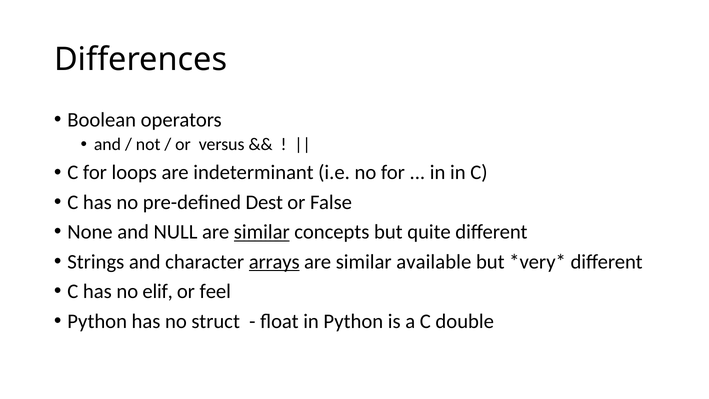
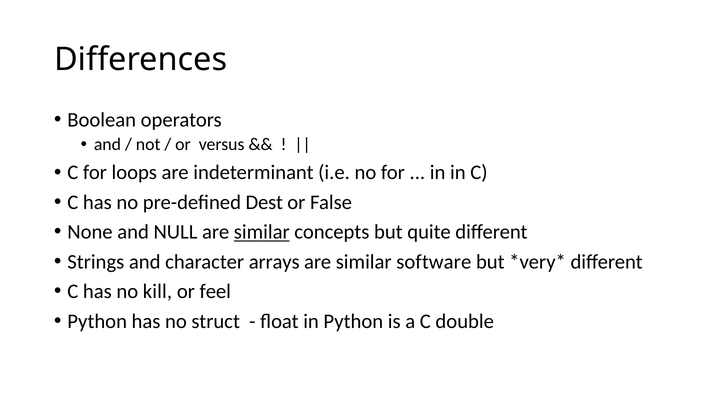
arrays underline: present -> none (274, 262)
available: available -> software (434, 262)
elif: elif -> kill (157, 291)
